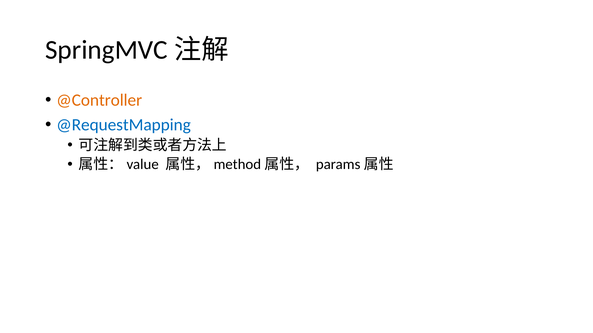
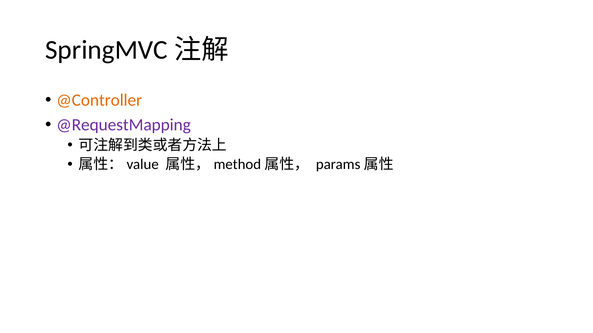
@RequestMapping colour: blue -> purple (124, 125)
